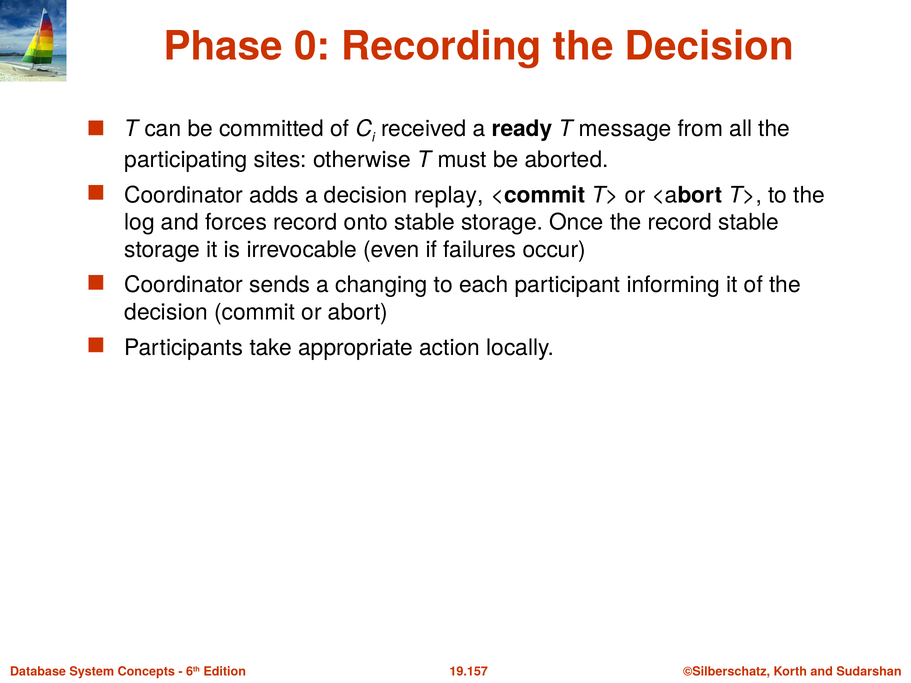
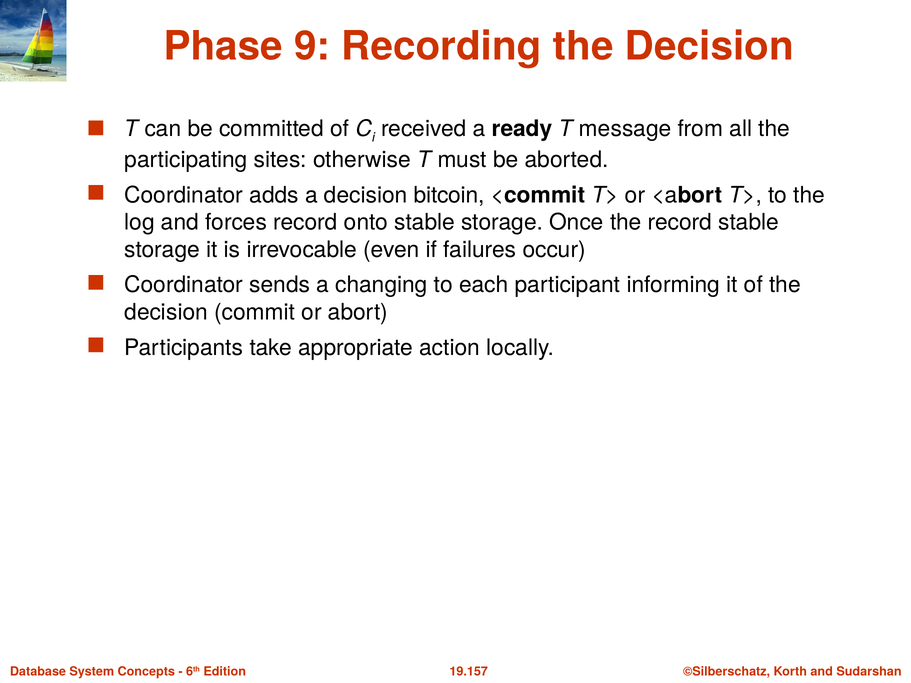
0: 0 -> 9 (312, 46)
replay: replay -> bitcoin (449, 195)
